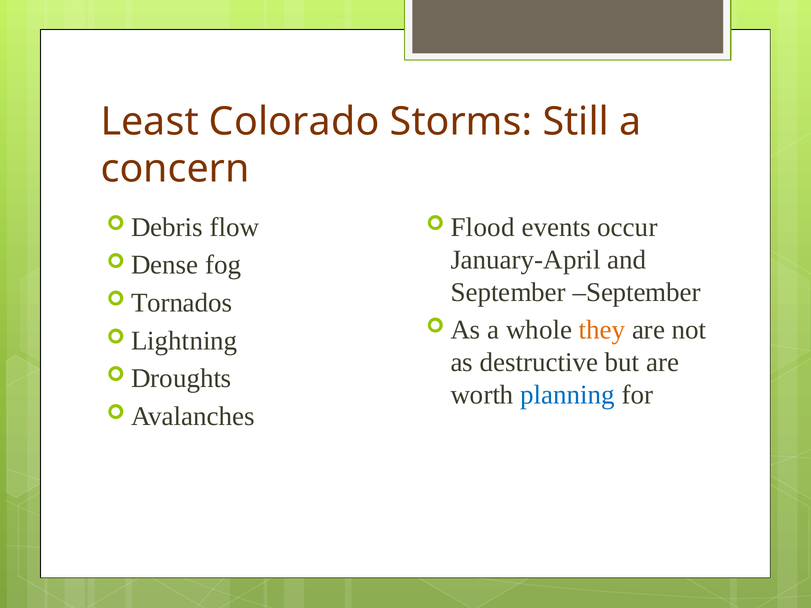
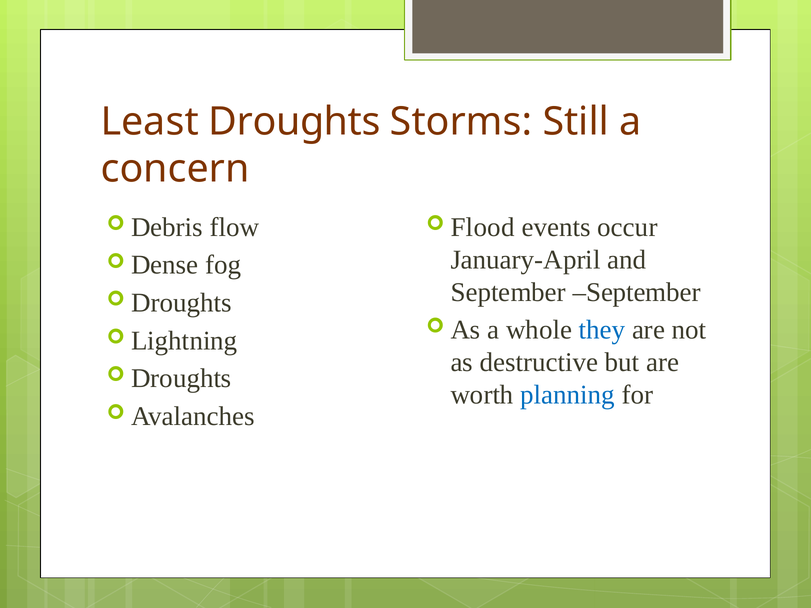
Least Colorado: Colorado -> Droughts (295, 122)
Tornados: Tornados -> Droughts (181, 303)
they colour: orange -> blue (602, 330)
